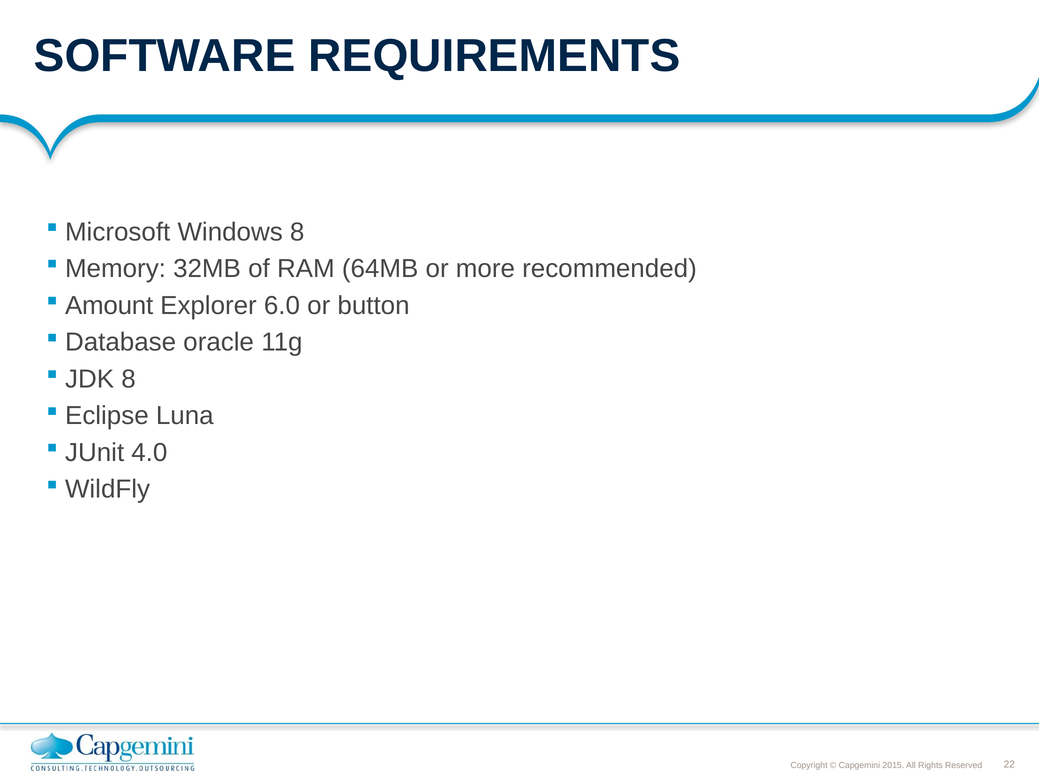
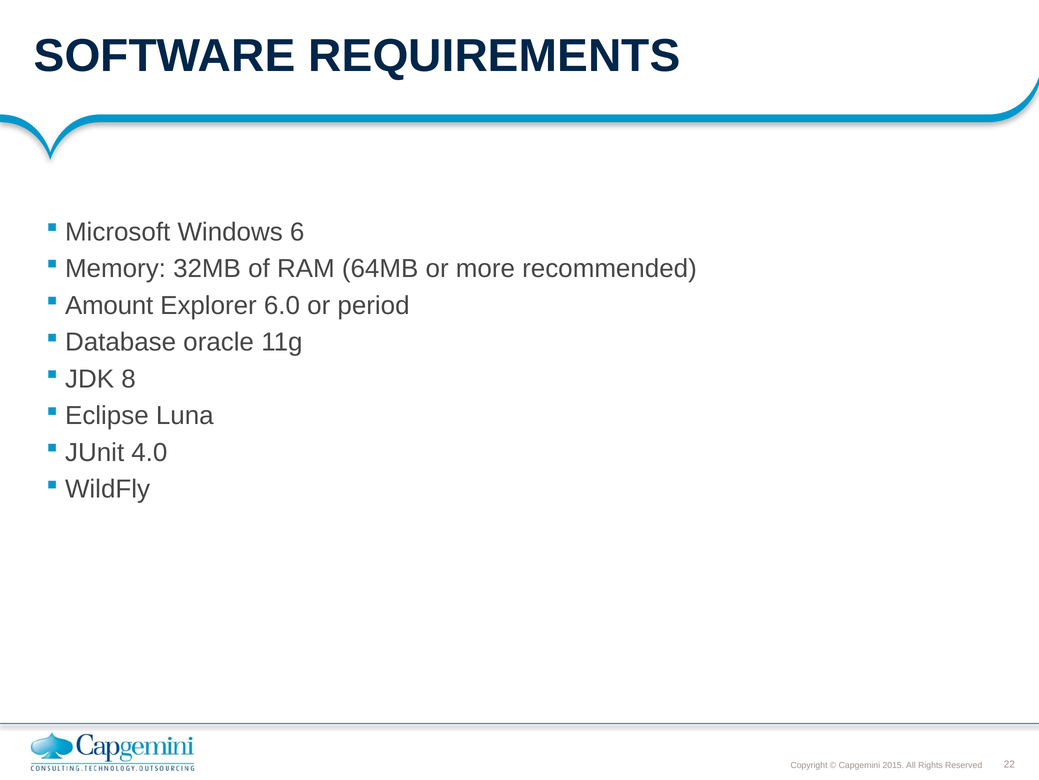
Windows 8: 8 -> 6 (297, 232)
button: button -> period (374, 305)
